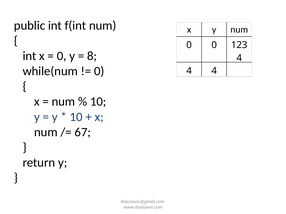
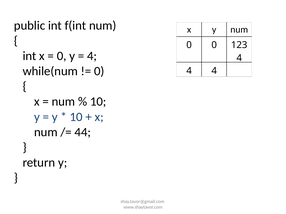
8: 8 -> 4 (92, 56)
67: 67 -> 44 (83, 132)
